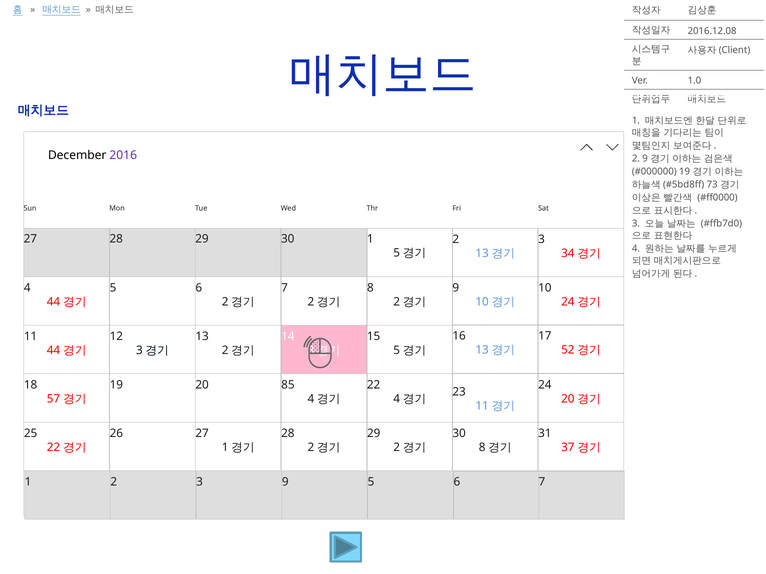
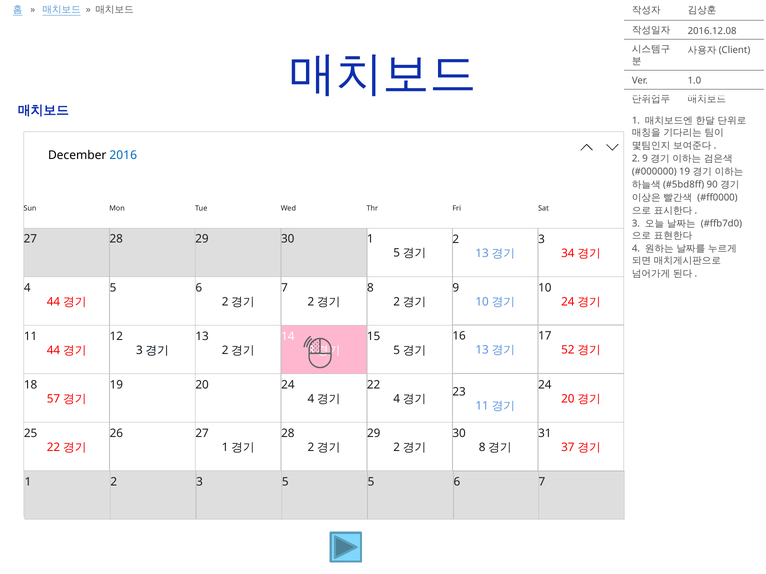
2016 colour: purple -> blue (123, 155)
73: 73 -> 90 (712, 185)
20 85: 85 -> 24 (288, 385)
3 9: 9 -> 5 (285, 482)
